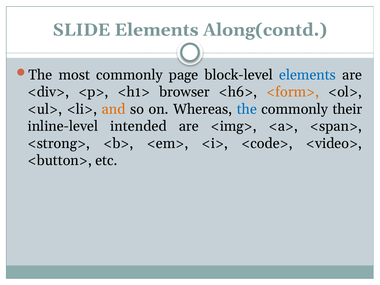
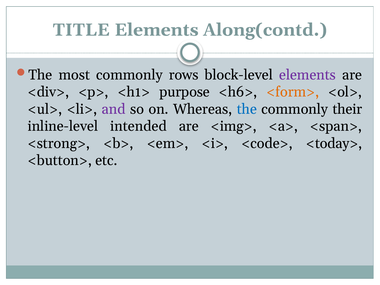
SLIDE: SLIDE -> TITLE (81, 30)
page: page -> rows (184, 75)
elements colour: blue -> purple (308, 75)
browser: browser -> purpose (185, 92)
and colour: orange -> purple (114, 109)
<video>: <video> -> <today> (334, 143)
